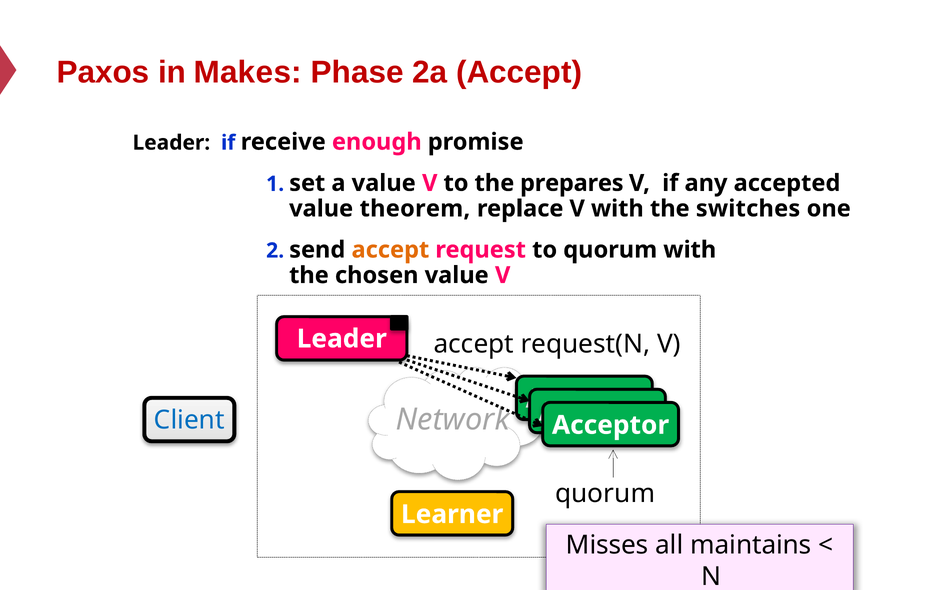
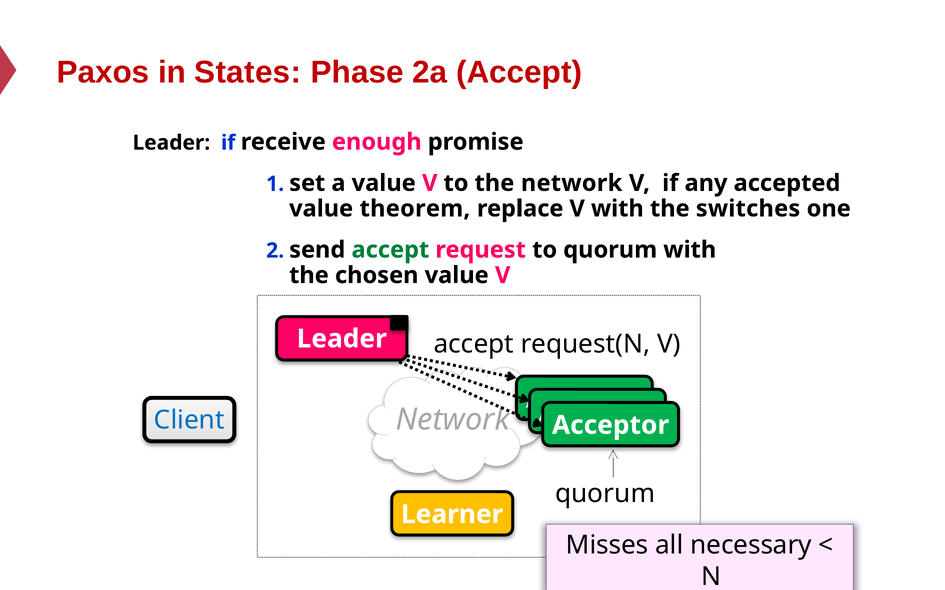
Makes: Makes -> States (248, 72)
the prepares: prepares -> network (572, 183)
accept colour: orange -> green (390, 250)
maintains: maintains -> necessary (751, 546)
